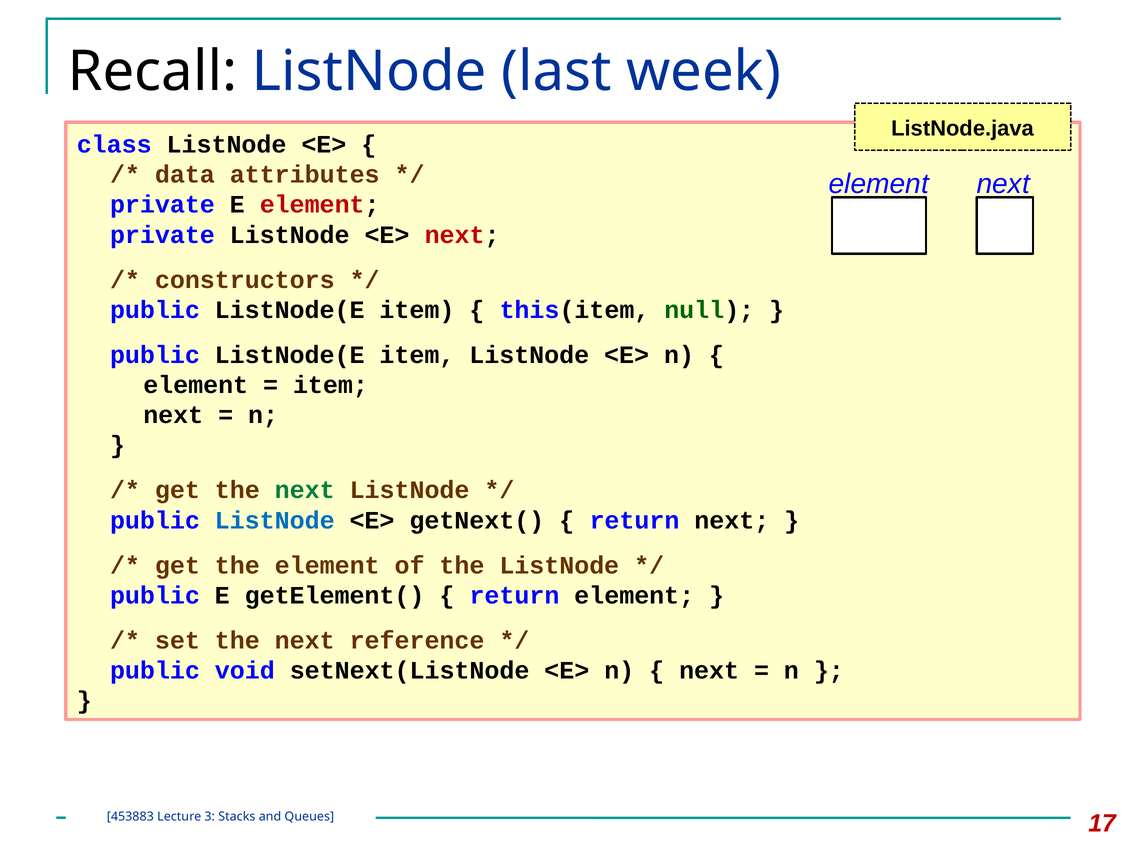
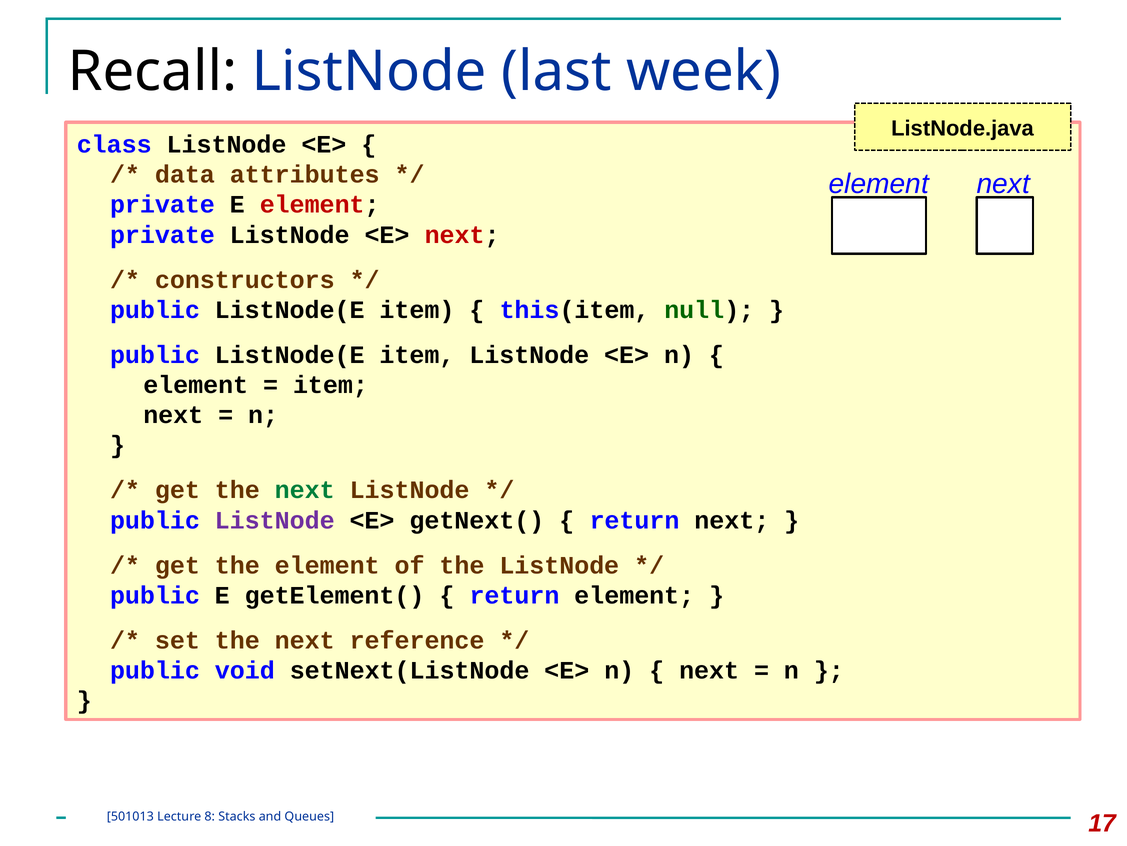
ListNode colour: blue -> purple (275, 520)
453883: 453883 -> 501013 (130, 816)
3: 3 -> 8 (210, 816)
